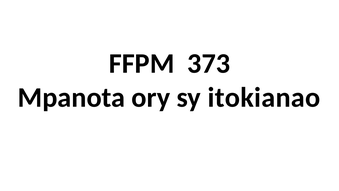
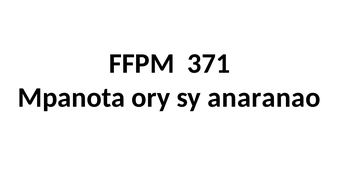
373: 373 -> 371 (209, 63)
itokianao: itokianao -> anaranao (264, 97)
